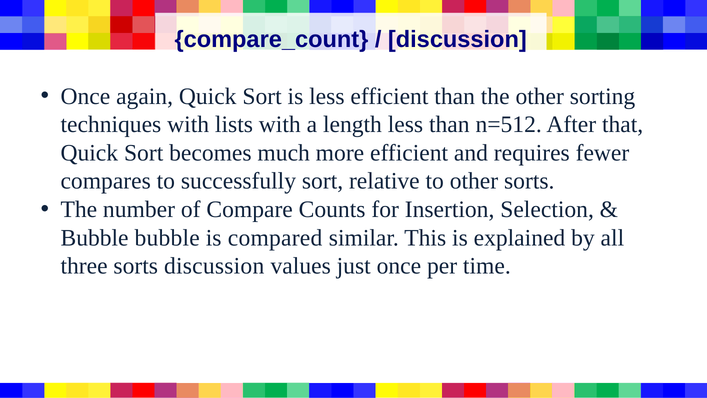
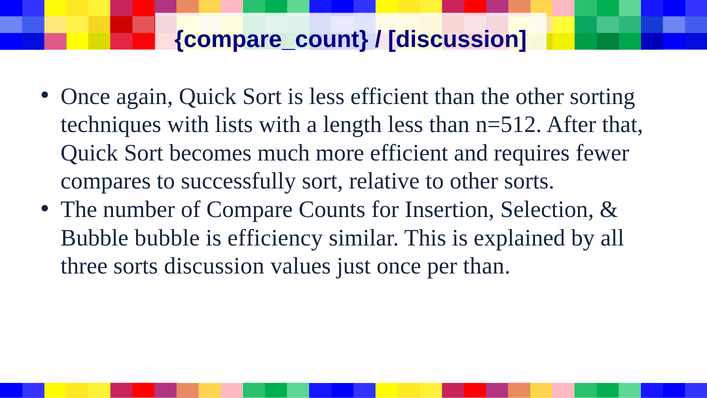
compared: compared -> efficiency (275, 238)
per time: time -> than (487, 266)
